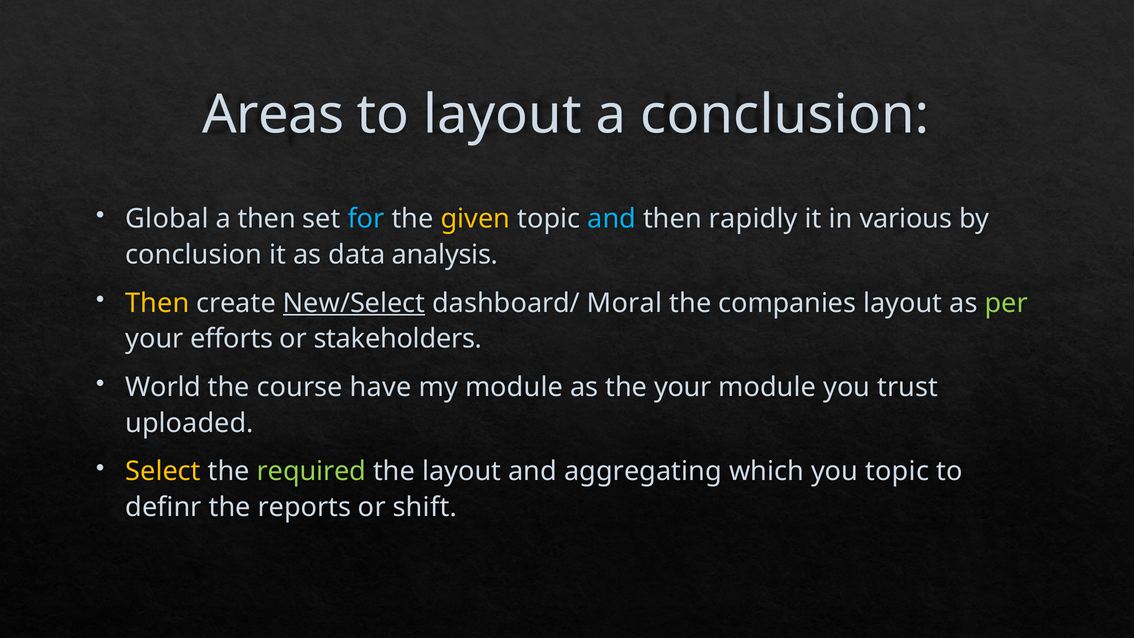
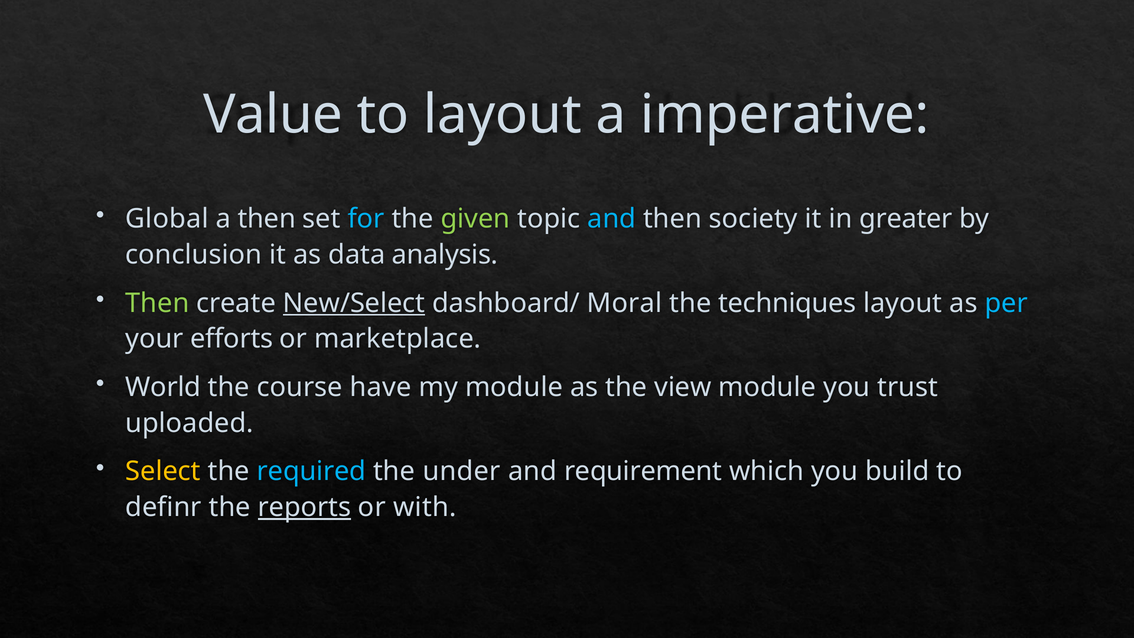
Areas: Areas -> Value (273, 115)
a conclusion: conclusion -> imperative (785, 115)
given colour: yellow -> light green (475, 219)
rapidly: rapidly -> society (753, 219)
various: various -> greater (906, 219)
Then colour: yellow -> light green (157, 303)
companies: companies -> techniques (787, 303)
per colour: light green -> light blue (1006, 303)
stakeholders: stakeholders -> marketplace (398, 339)
the your: your -> view (683, 387)
required colour: light green -> light blue (311, 471)
the layout: layout -> under (462, 471)
aggregating: aggregating -> requirement (643, 471)
you topic: topic -> build (897, 471)
reports underline: none -> present (304, 507)
shift: shift -> with (425, 507)
